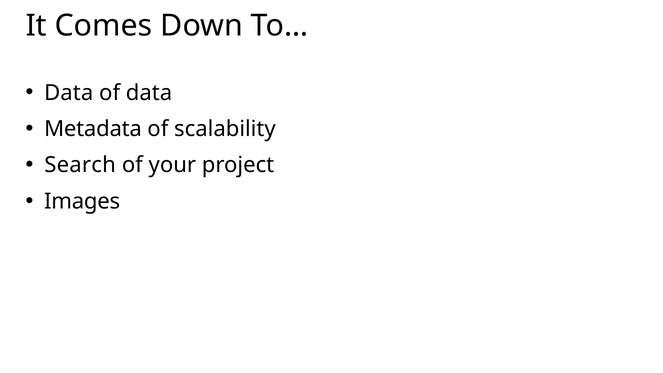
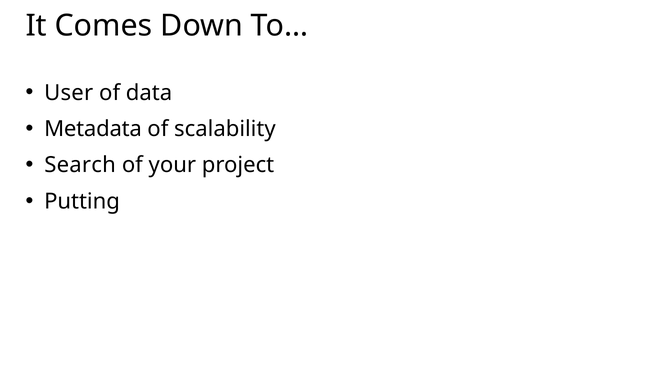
Data: Data -> User (69, 93)
Images: Images -> Putting (82, 201)
